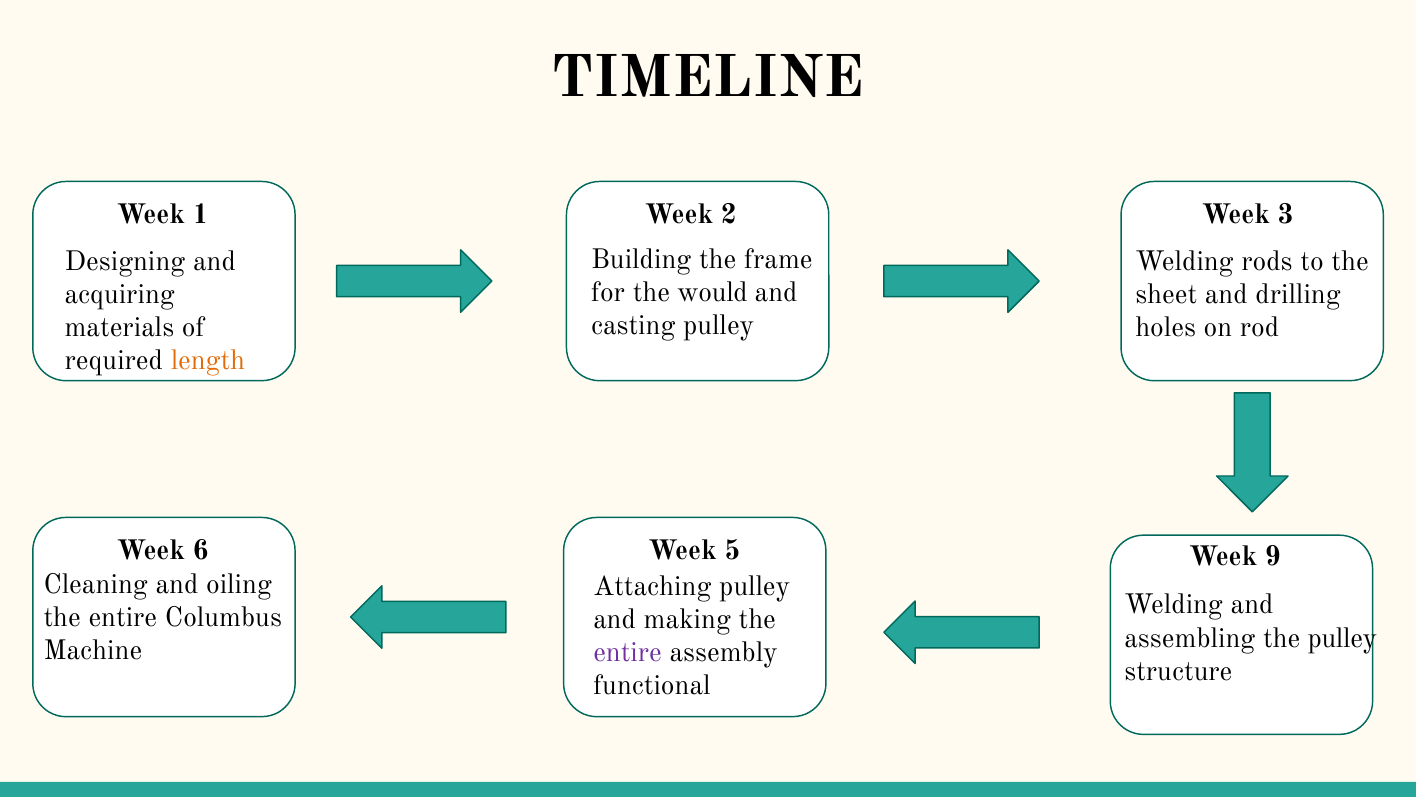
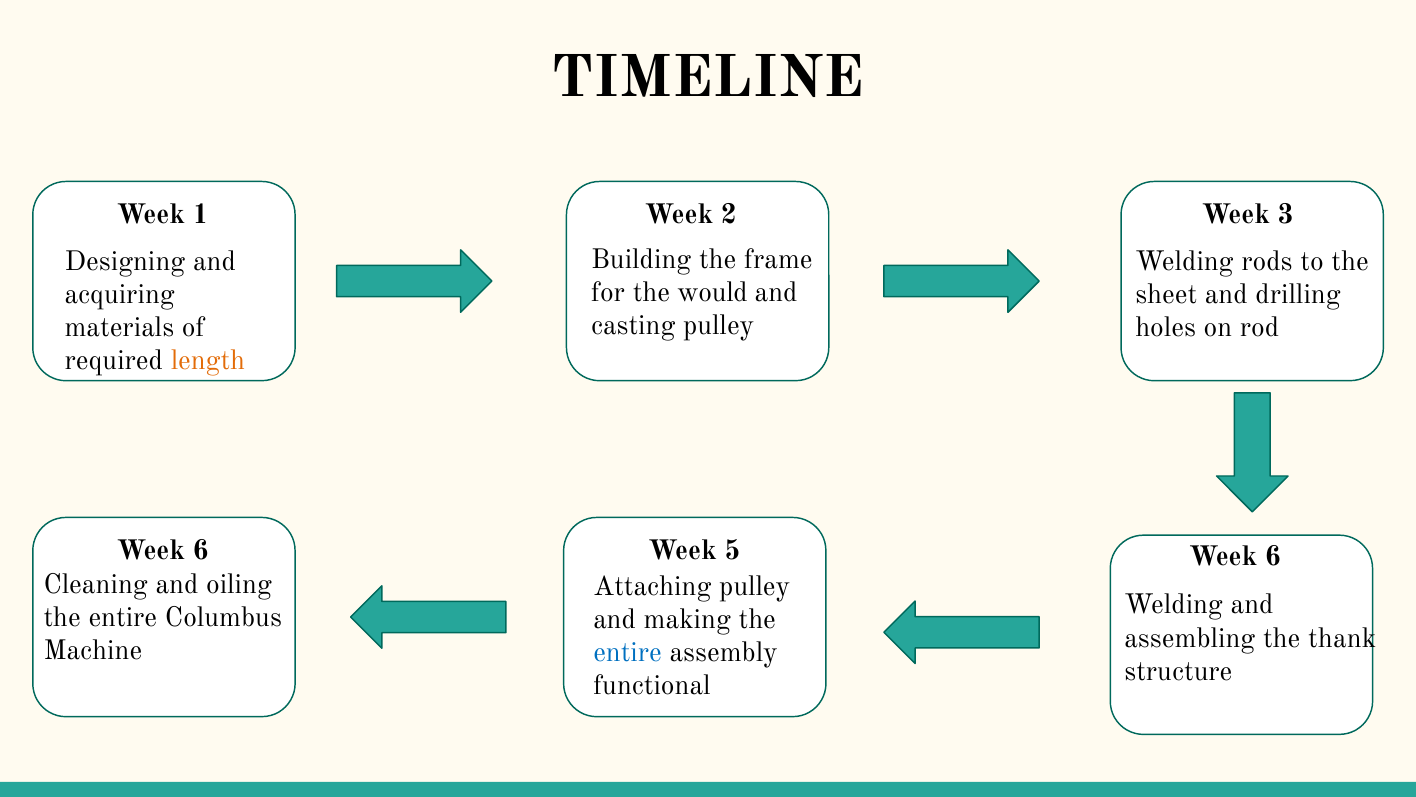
9: 9 -> 6 (1273, 556)
the pulley: pulley -> thank (1342, 638)
entire colour: purple -> blue (628, 652)
